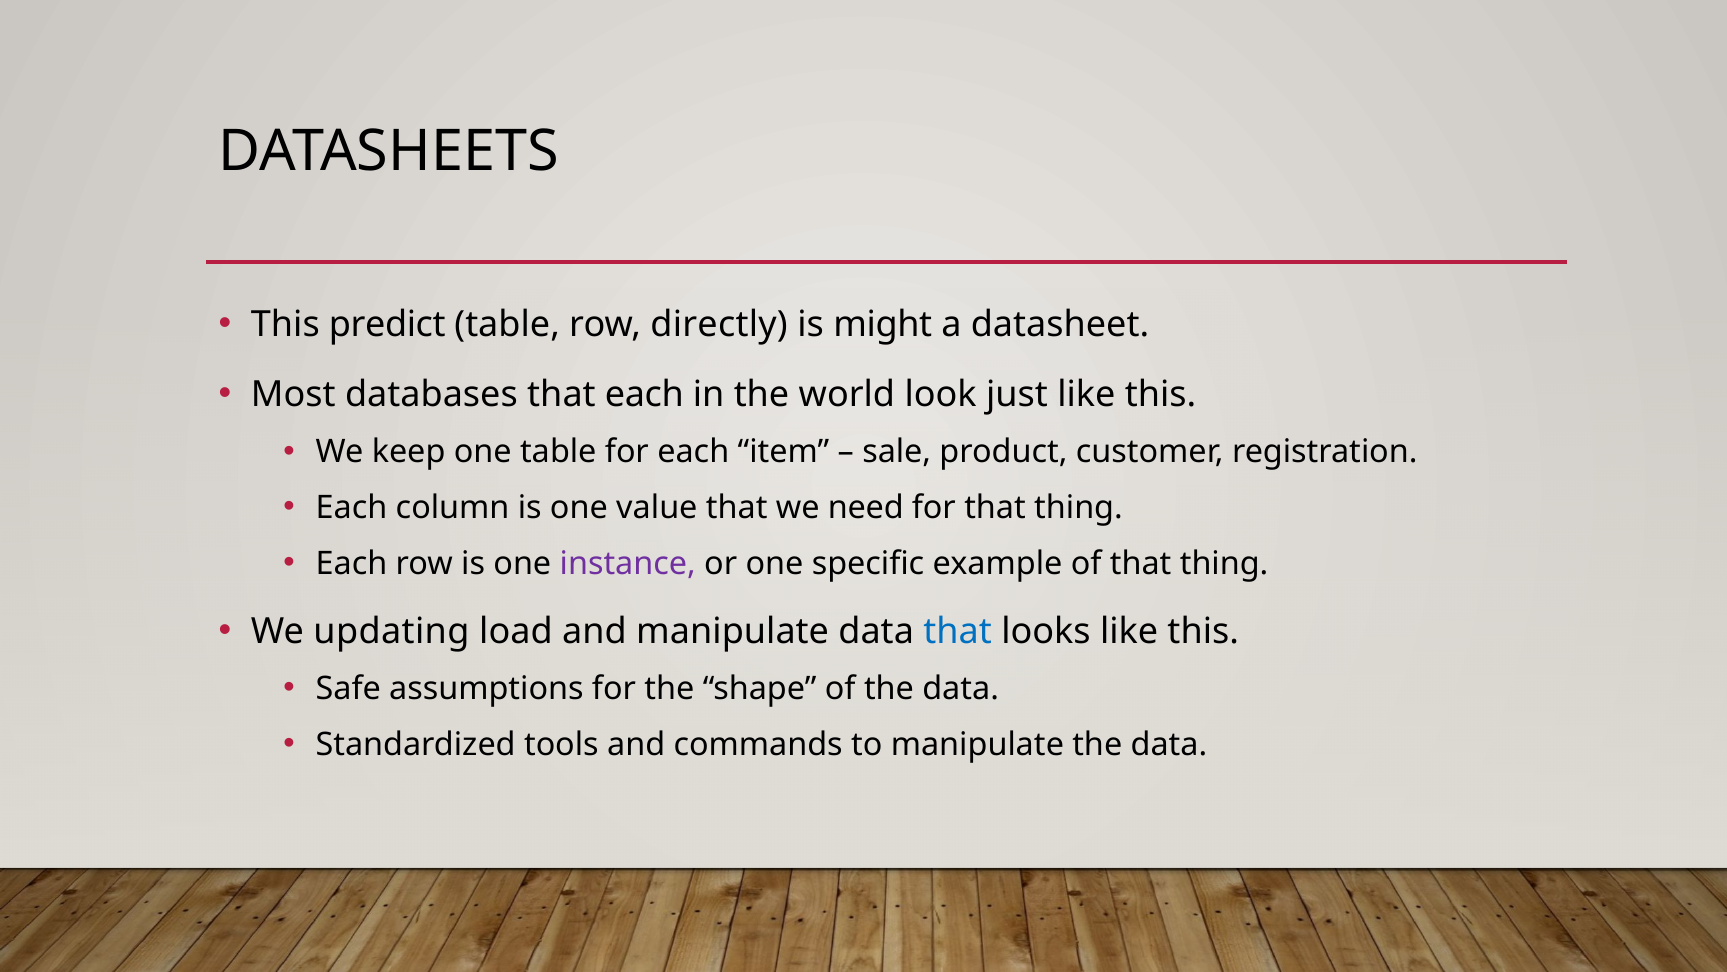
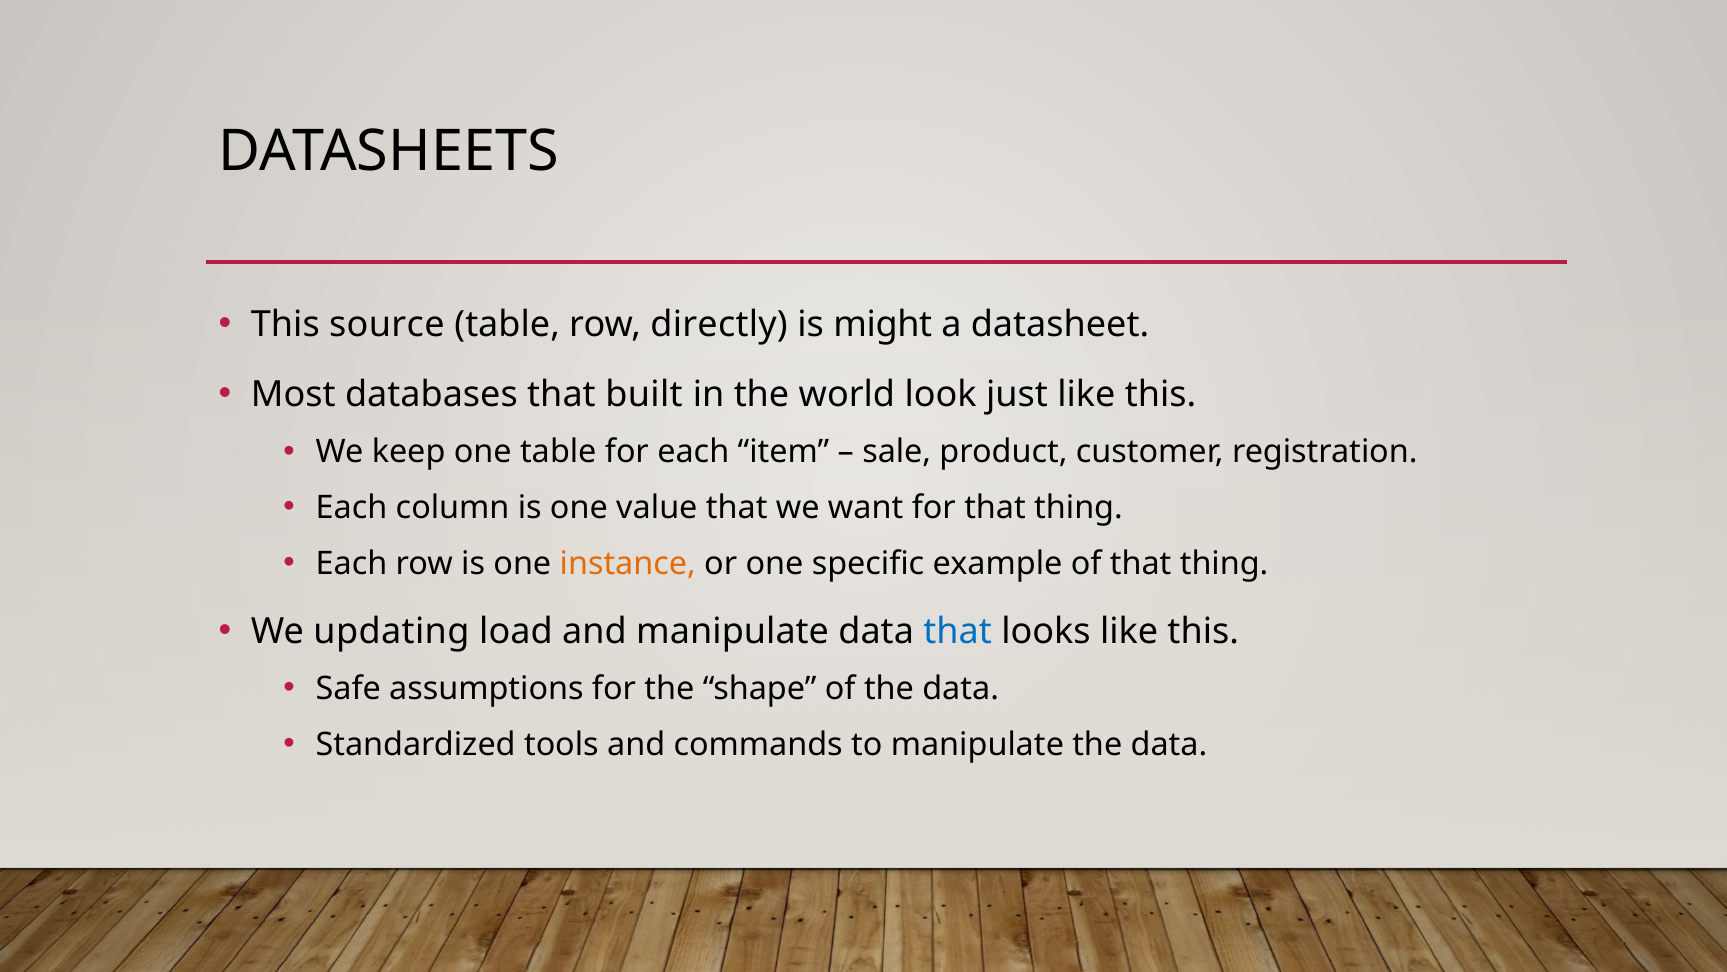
predict: predict -> source (387, 325)
that each: each -> built (644, 395)
need: need -> want (866, 508)
instance colour: purple -> orange (628, 563)
